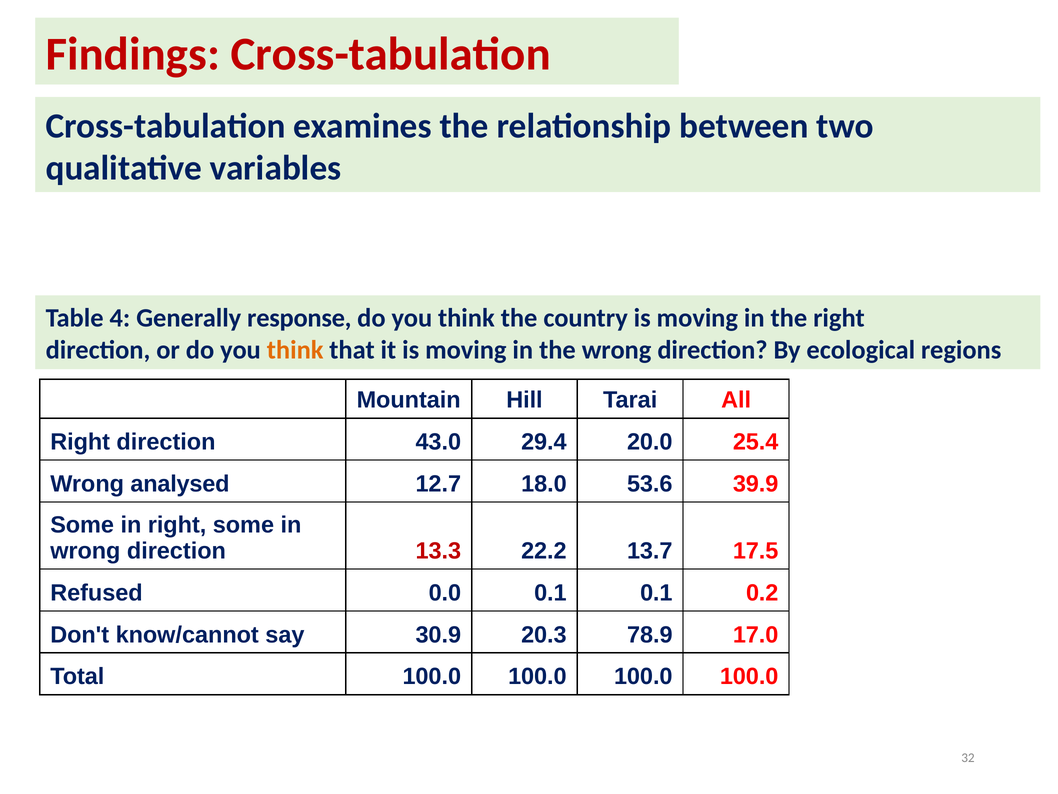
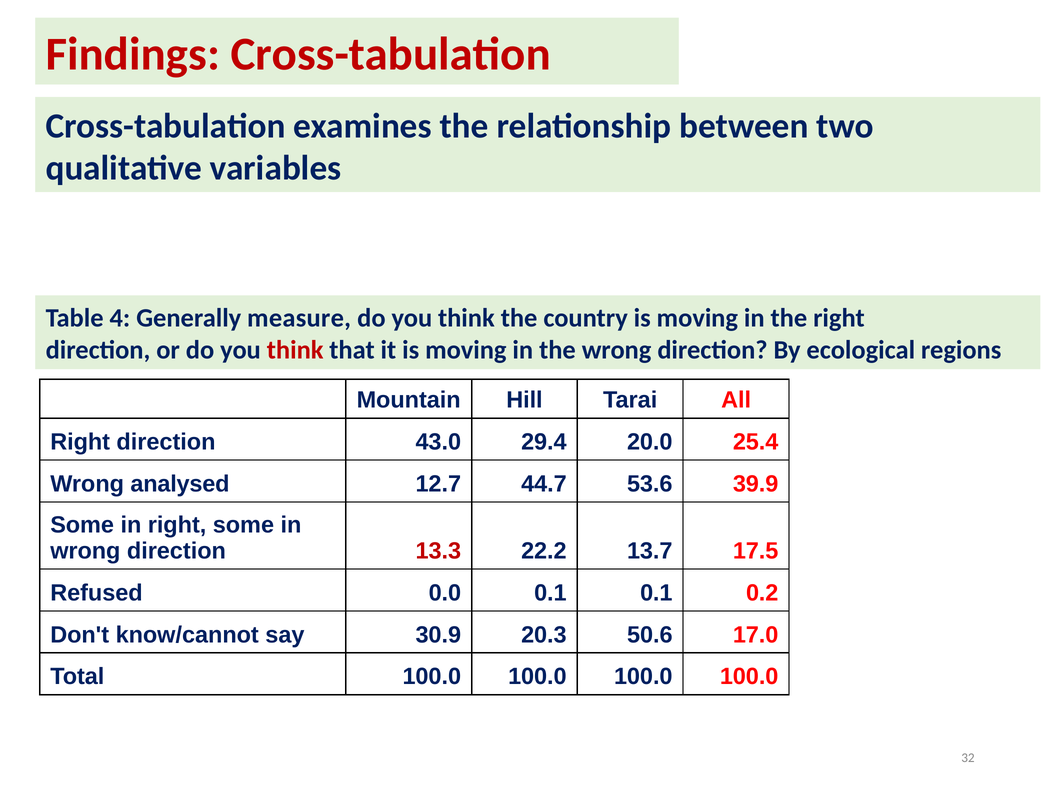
response: response -> measure (299, 318)
think colour: orange -> red (295, 350)
18.0: 18.0 -> 44.7 (544, 484)
78.9: 78.9 -> 50.6 (650, 634)
